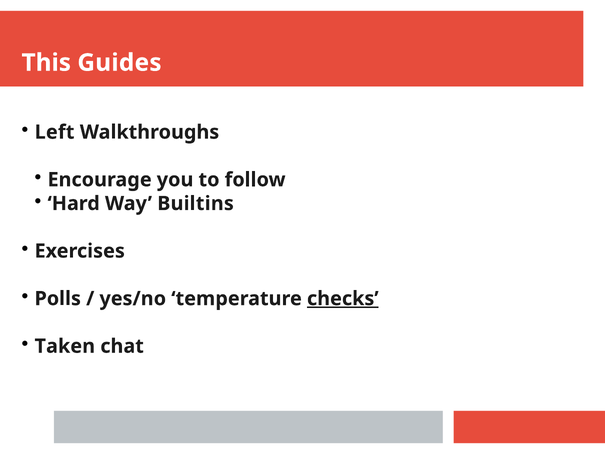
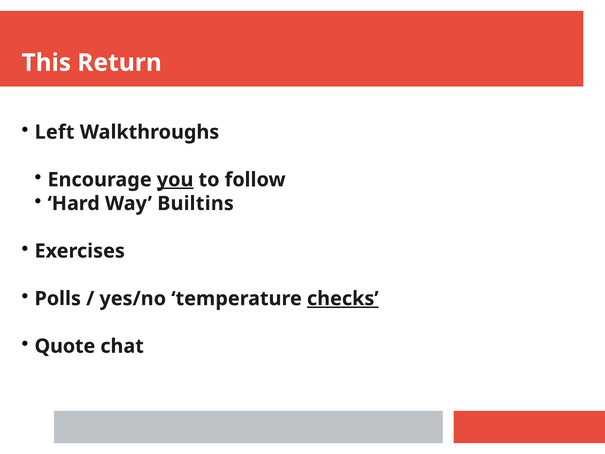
Guides: Guides -> Return (120, 63)
you underline: none -> present (175, 180)
Taken: Taken -> Quote (65, 346)
